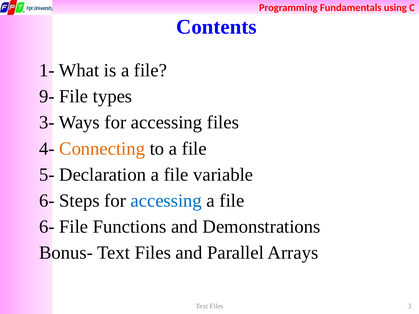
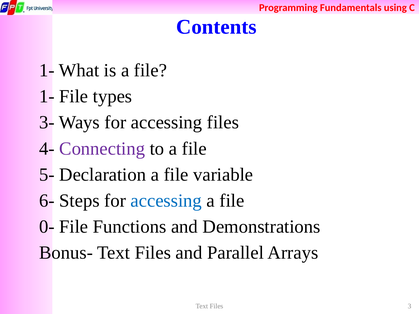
9-: 9- -> 1- (47, 97)
Connecting colour: orange -> purple (102, 149)
6-: 6- -> 0- (47, 227)
